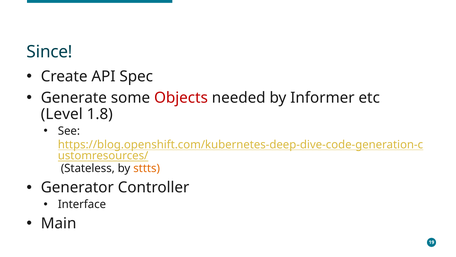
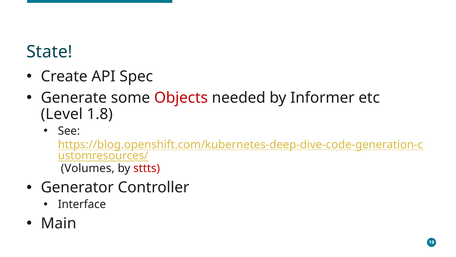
Since: Since -> State (49, 52)
Stateless: Stateless -> Volumes (88, 168)
sttts colour: orange -> red (147, 168)
